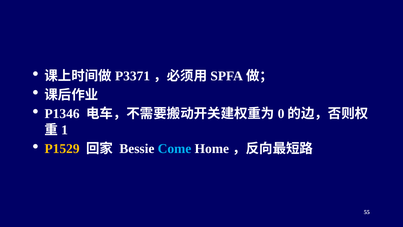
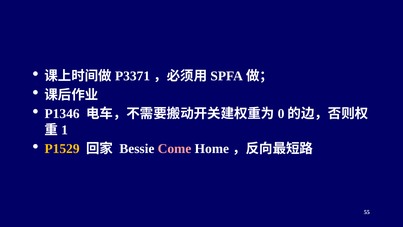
Come colour: light blue -> pink (175, 149)
